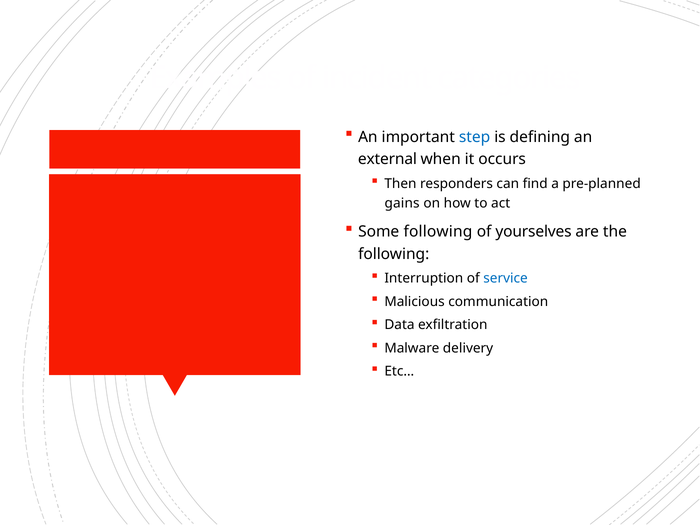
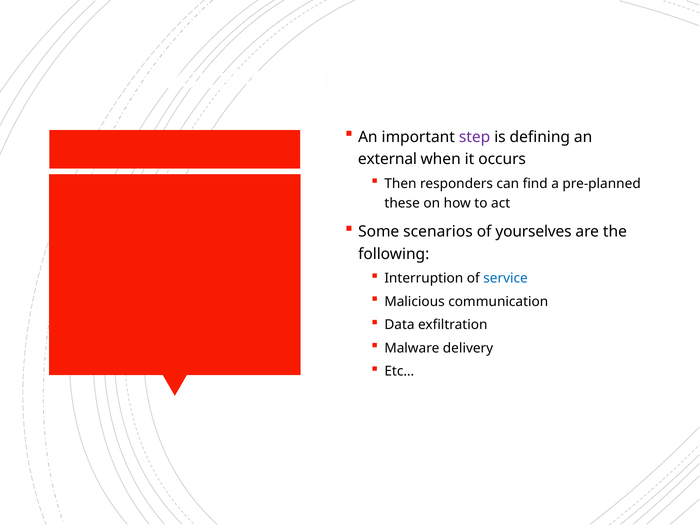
step colour: blue -> purple (475, 137)
gains: gains -> these (402, 203)
Some following: following -> scenarios (438, 232)
